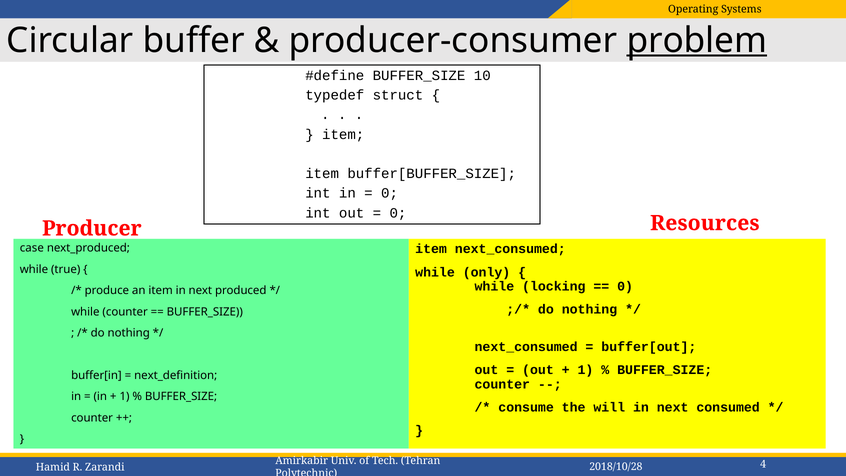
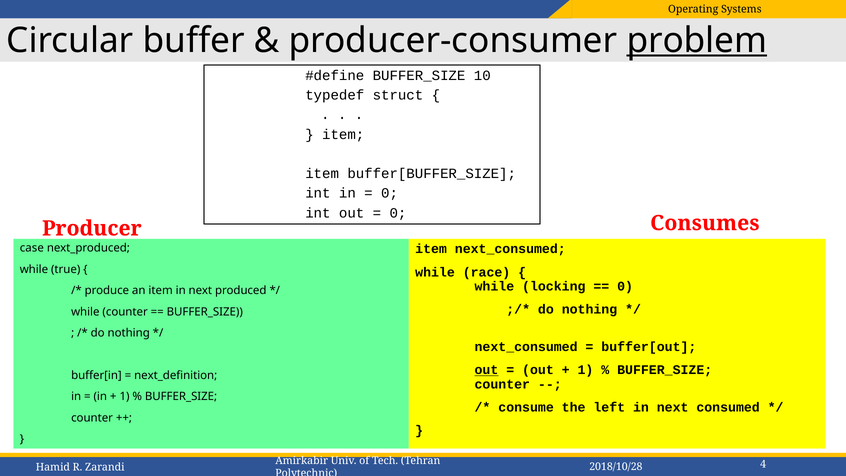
Resources: Resources -> Consumes (705, 223)
only: only -> race (487, 272)
out underline: none -> present (486, 370)
will: will -> left (609, 407)
